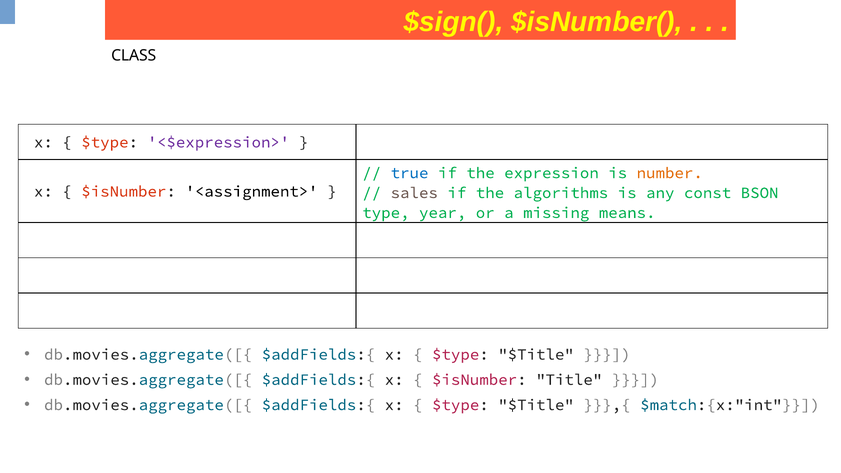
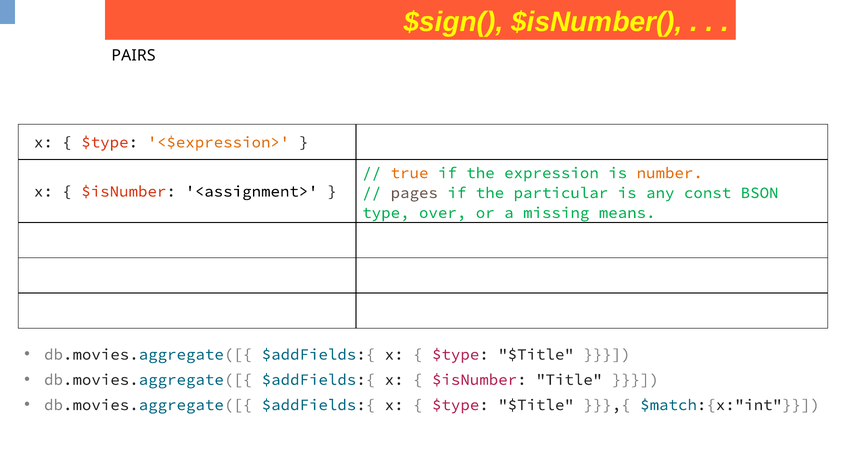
CLASS: CLASS -> PAIRS (134, 56)
<$expression> colour: purple -> orange (218, 142)
true colour: blue -> orange (410, 173)
sales: sales -> pages (414, 193)
algorithms: algorithms -> particular (561, 193)
year: year -> over (443, 213)
